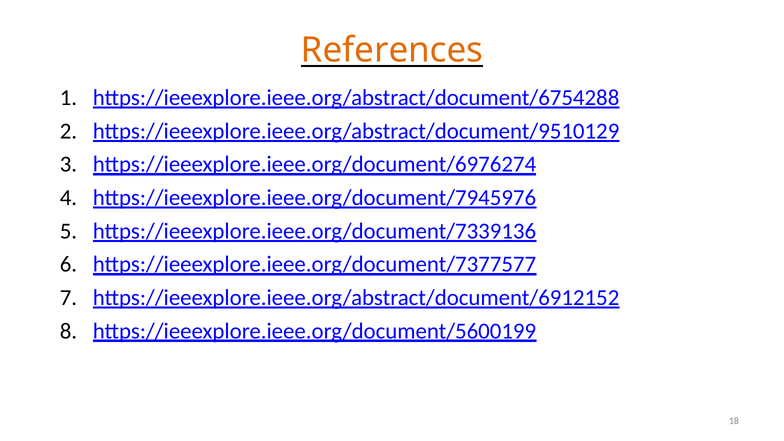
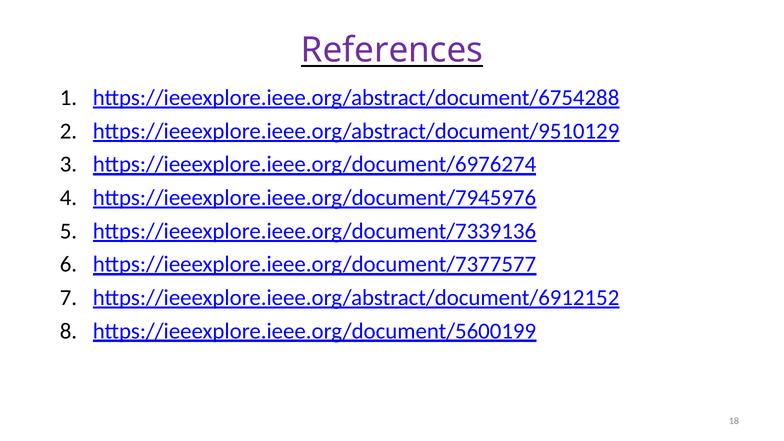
References colour: orange -> purple (392, 50)
